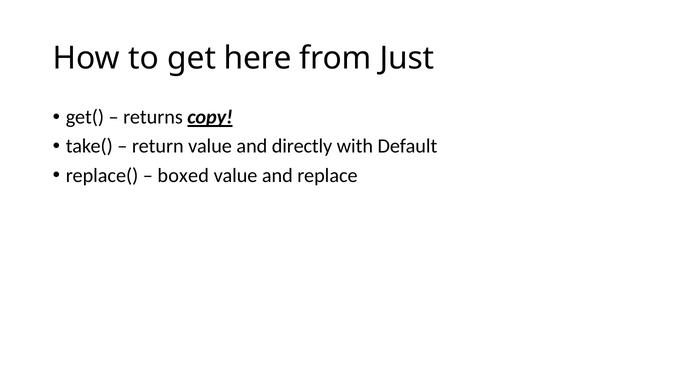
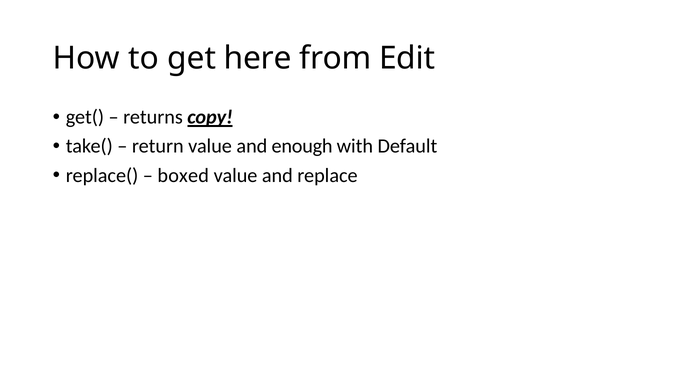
Just: Just -> Edit (407, 58)
directly: directly -> enough (302, 146)
